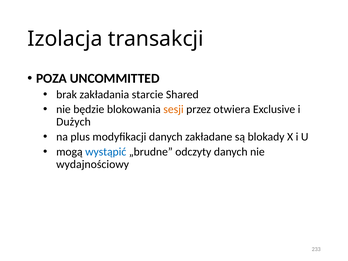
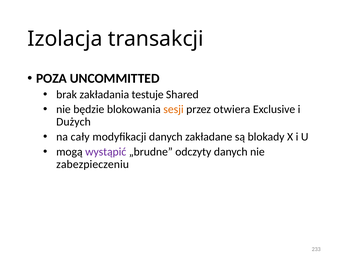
starcie: starcie -> testuje (148, 94)
plus: plus -> cały (80, 137)
wystąpić colour: blue -> purple (106, 152)
wydajnościowy: wydajnościowy -> zabezpieczeniu (93, 164)
